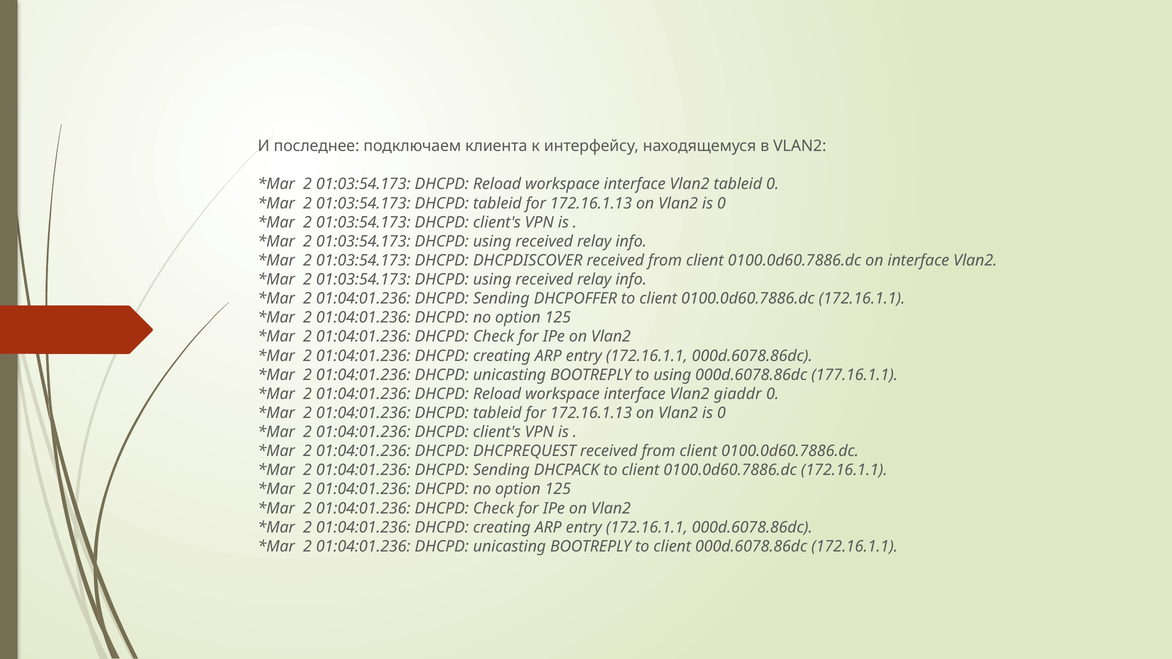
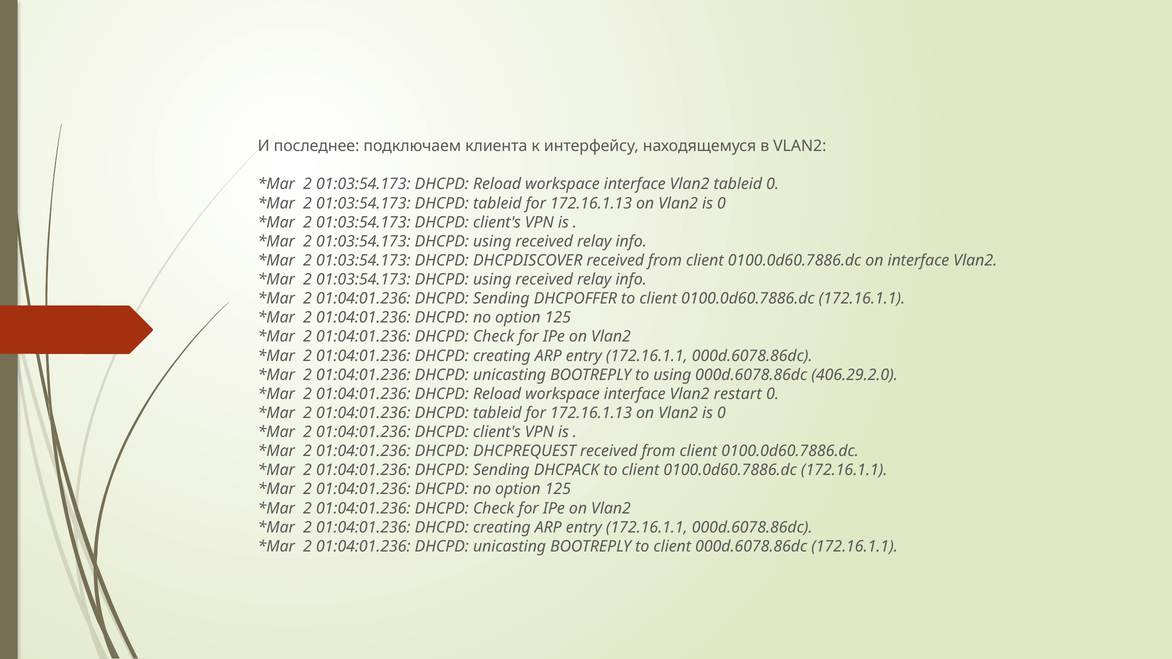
177.16.1.1: 177.16.1.1 -> 406.29.2.0 (855, 375)
giaddr: giaddr -> restart (738, 394)
